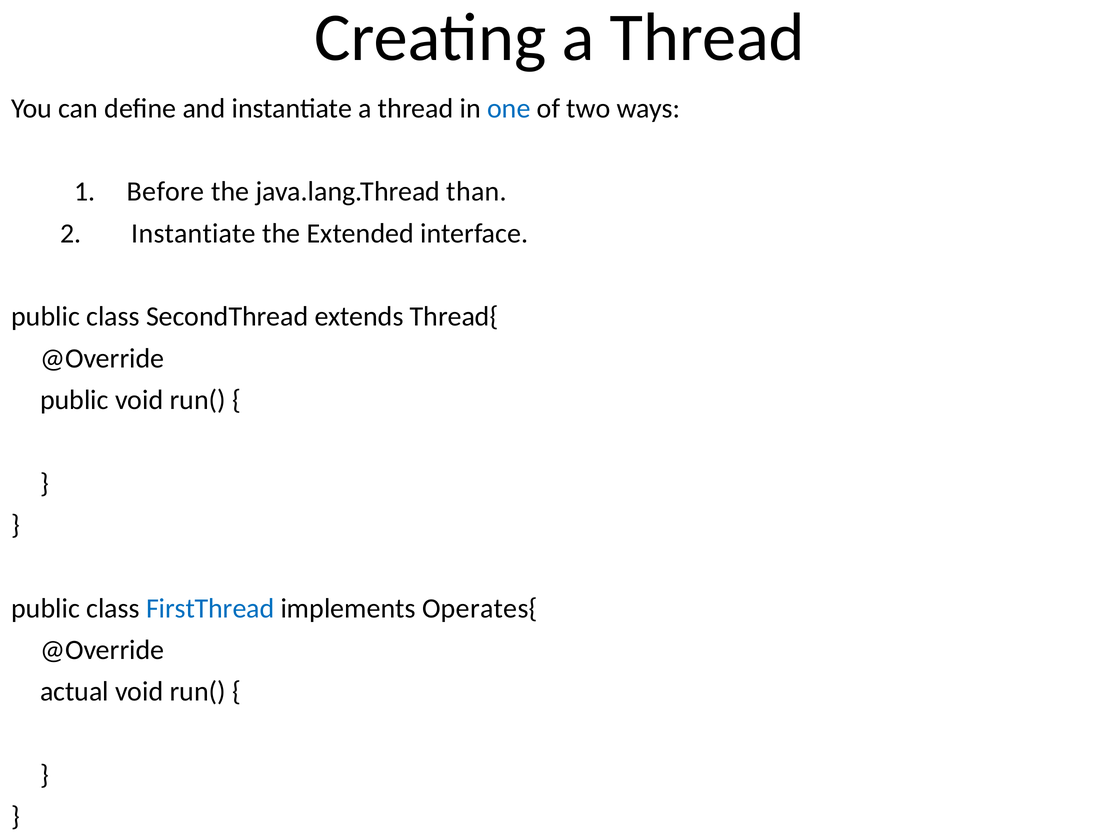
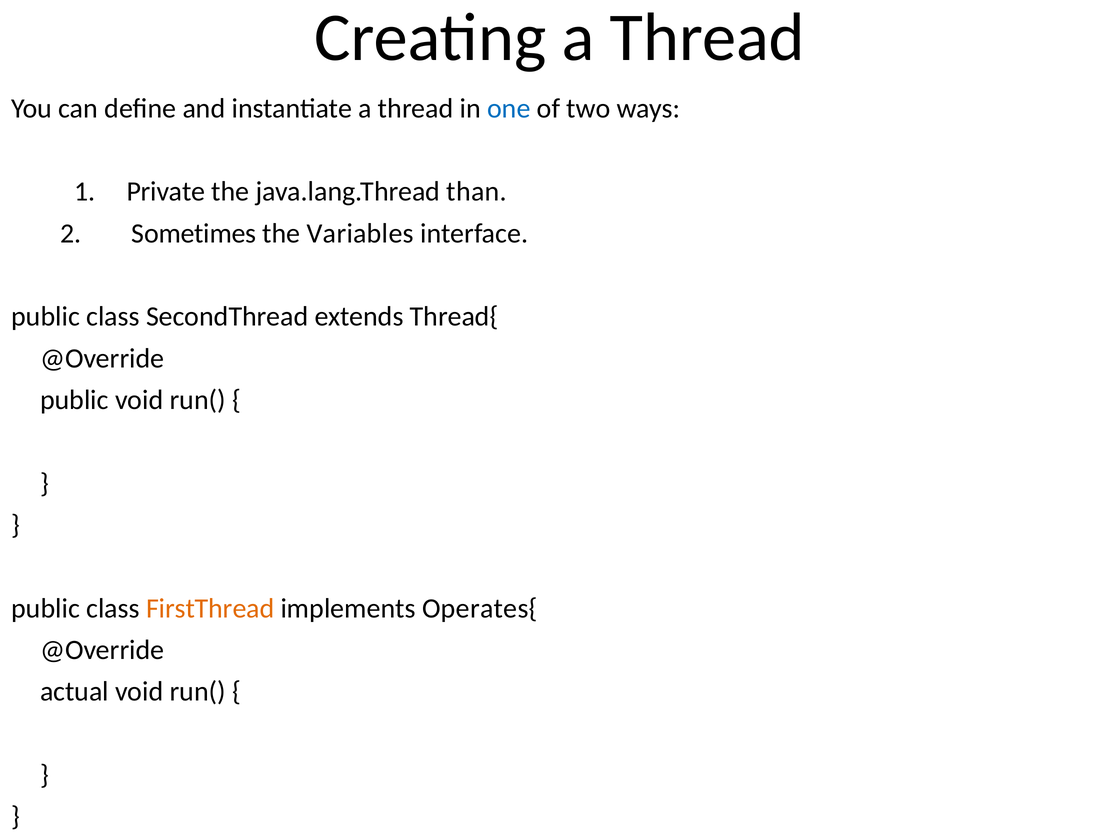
Before: Before -> Private (166, 192)
Instantiate: Instantiate -> Sometimes (194, 233)
Extended: Extended -> Variables (360, 233)
FirstThread colour: blue -> orange (210, 608)
